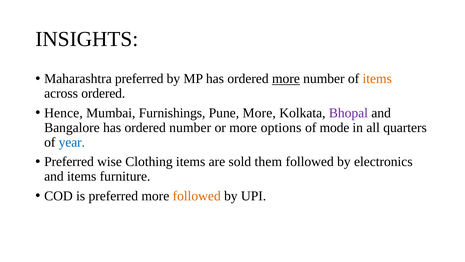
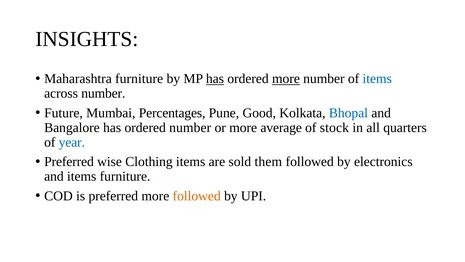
Maharashtra preferred: preferred -> furniture (139, 79)
has underline: none -> present (215, 79)
items colour: orange -> blue (377, 79)
across ordered: ordered -> number (103, 93)
Hence: Hence -> Future (64, 113)
Furnishings: Furnishings -> Percentages (172, 113)
Pune More: More -> Good (259, 113)
Bhopal colour: purple -> blue (348, 113)
options: options -> average (281, 127)
mode: mode -> stock (334, 127)
